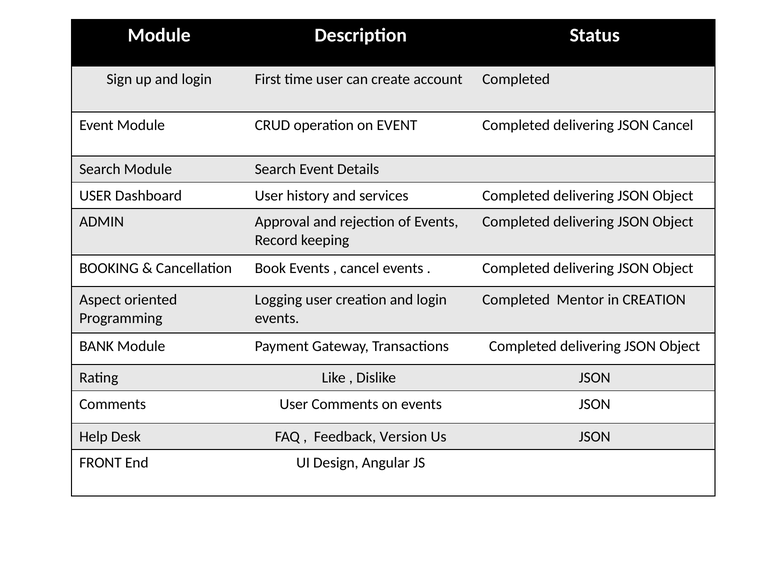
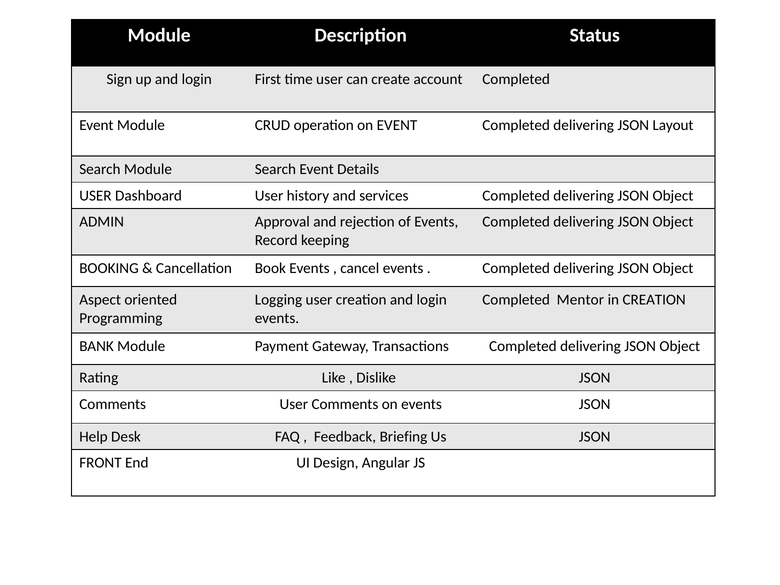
JSON Cancel: Cancel -> Layout (673, 125)
Version: Version -> Briefing (403, 437)
